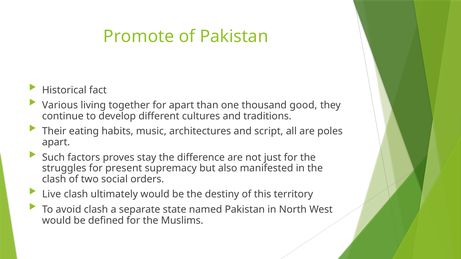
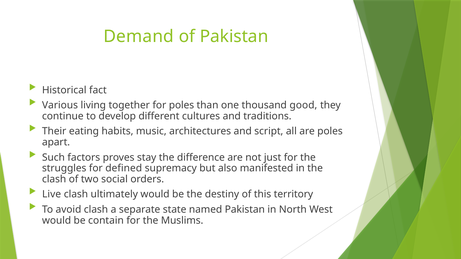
Promote: Promote -> Demand (139, 36)
for apart: apart -> poles (181, 105)
present: present -> defined (124, 168)
defined: defined -> contain (106, 221)
